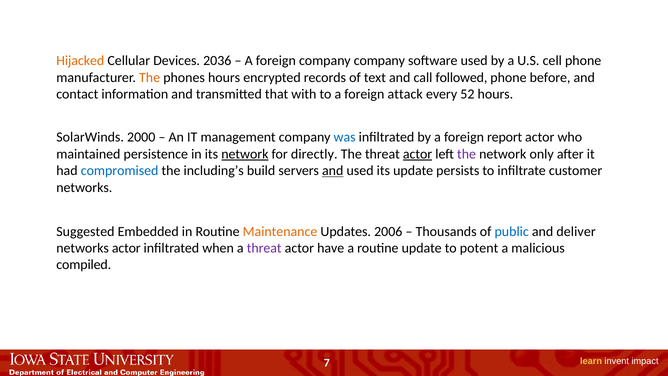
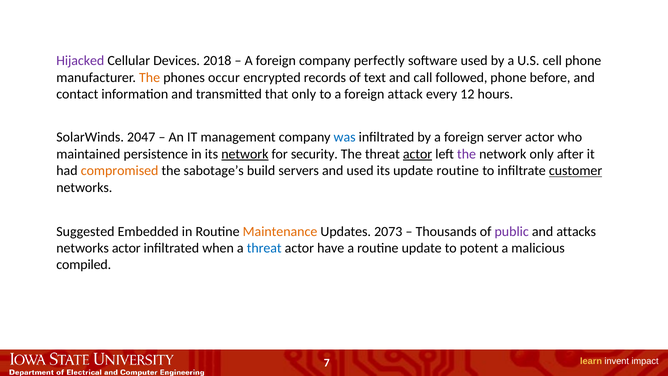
Hijacked colour: orange -> purple (80, 61)
2036: 2036 -> 2018 (217, 61)
company company: company -> perfectly (379, 61)
phones hours: hours -> occur (224, 78)
that with: with -> only (304, 94)
52: 52 -> 12 (467, 94)
2000: 2000 -> 2047 (141, 137)
report: report -> server (505, 137)
directly: directly -> security (314, 154)
compromised colour: blue -> orange (120, 171)
including’s: including’s -> sabotage’s (214, 171)
and underline: present -> none (333, 171)
update persists: persists -> routine (458, 171)
customer underline: none -> present (576, 171)
2006: 2006 -> 2073 (388, 231)
public colour: blue -> purple (512, 231)
deliver: deliver -> attacks (576, 231)
threat colour: purple -> blue (264, 248)
